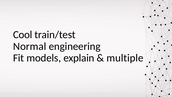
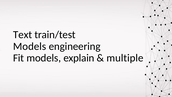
Cool: Cool -> Text (23, 35)
Normal: Normal -> Models (30, 46)
